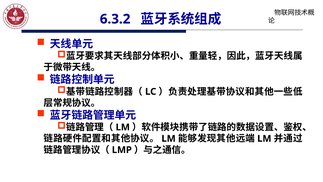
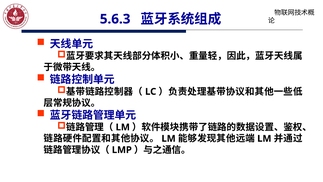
6.3.2: 6.3.2 -> 5.6.3 (115, 19)
